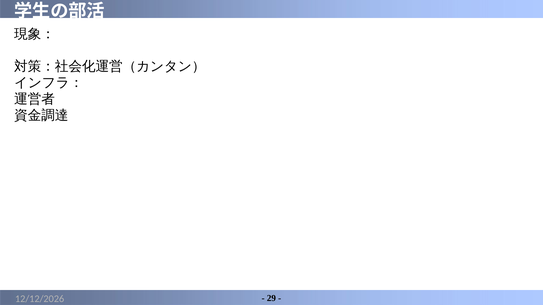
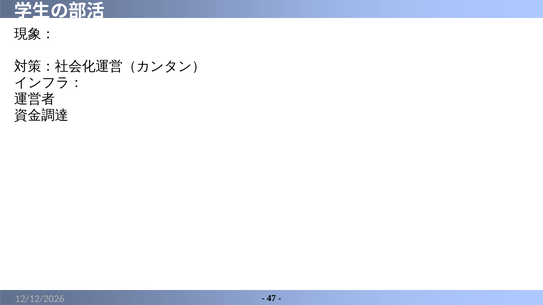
29: 29 -> 47 (271, 299)
